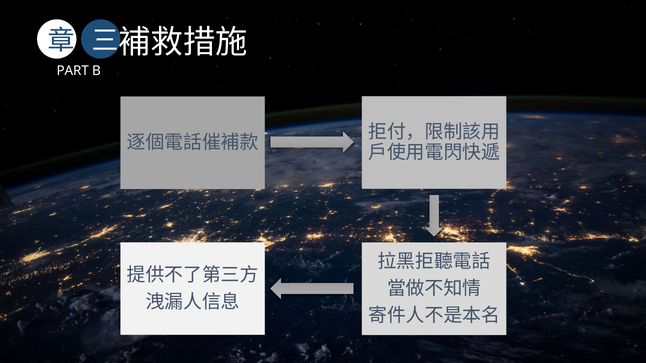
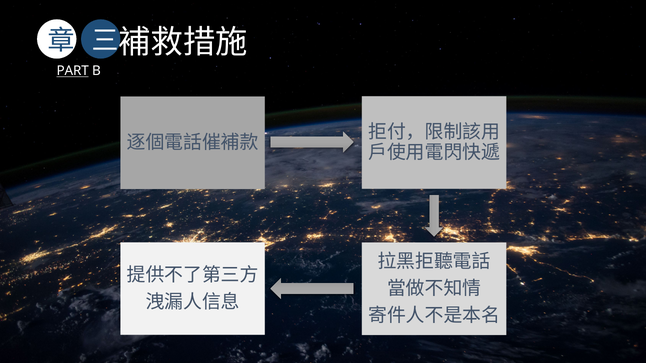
PART underline: none -> present (73, 71)
